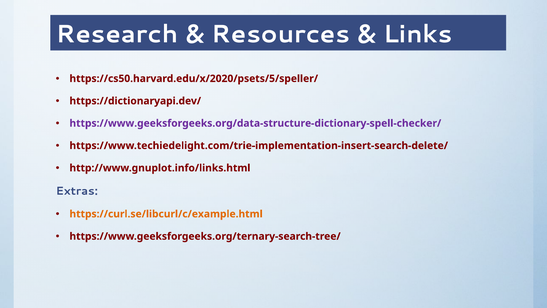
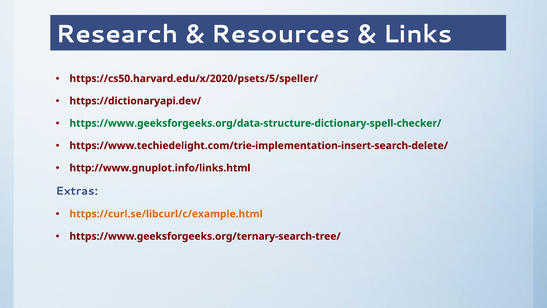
https://www.geeksforgeeks.org/data-structure-dictionary-spell-checker/ colour: purple -> green (255, 123)
